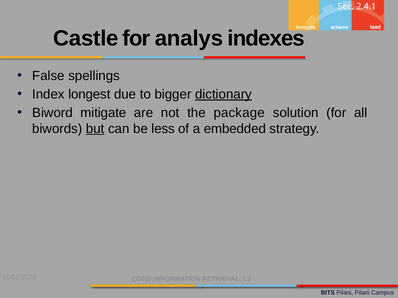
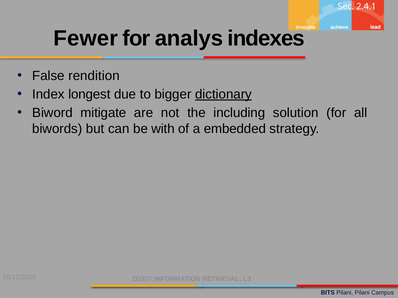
Castle: Castle -> Fewer (86, 38)
spellings: spellings -> rendition (94, 76)
package: package -> including (239, 113)
but underline: present -> none (95, 129)
less: less -> with (163, 129)
